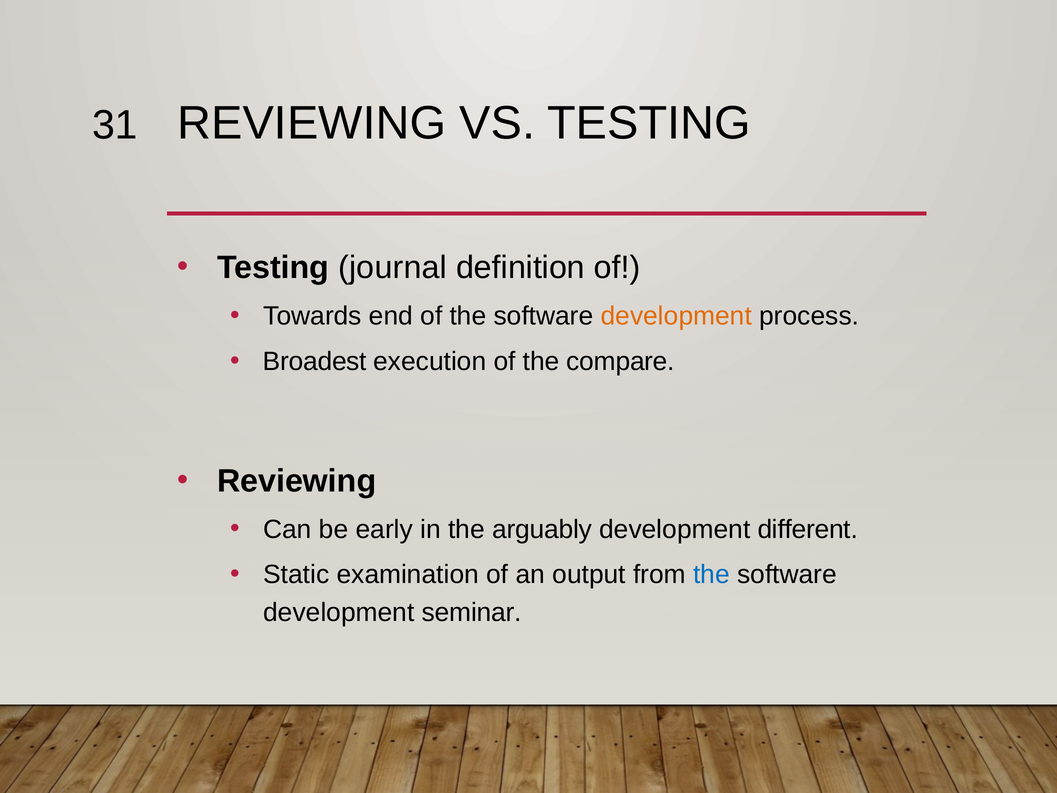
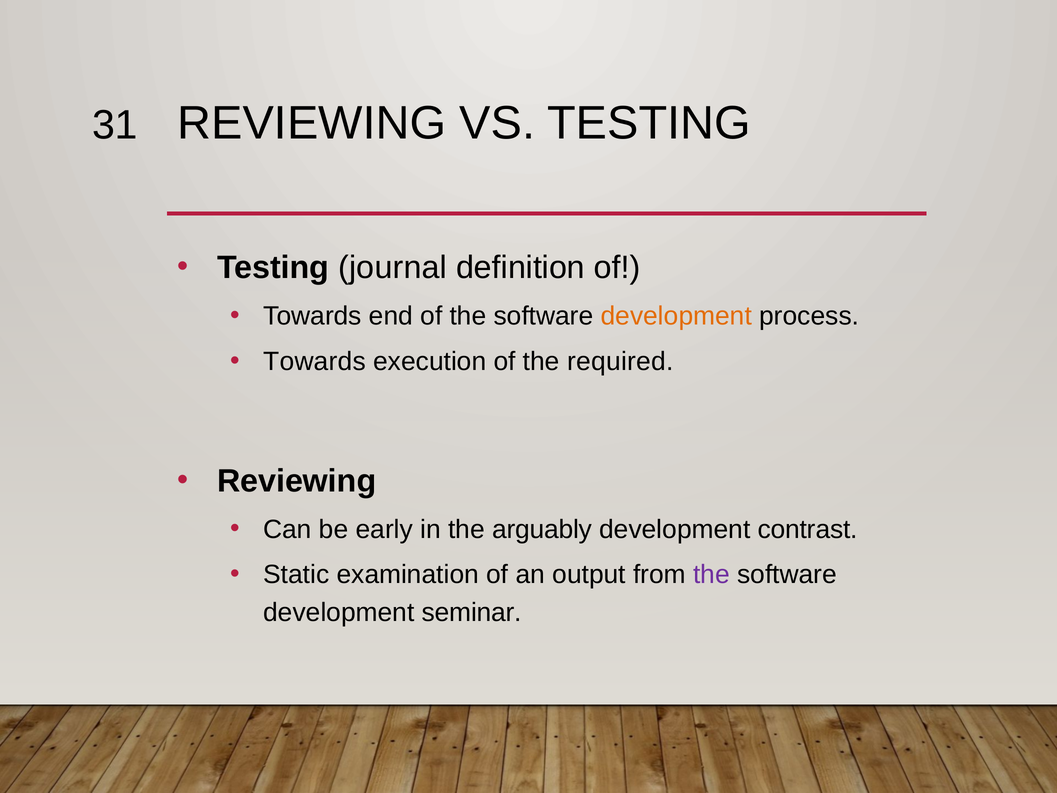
Broadest: Broadest -> Towards (315, 361)
compare: compare -> required (620, 361)
different: different -> contrast (808, 529)
the colour: blue -> purple (711, 575)
